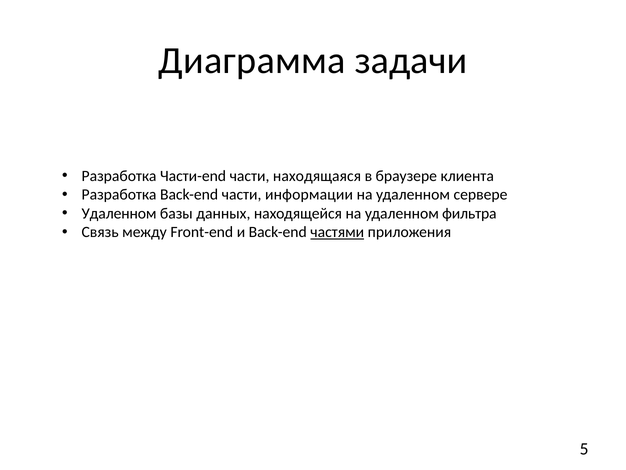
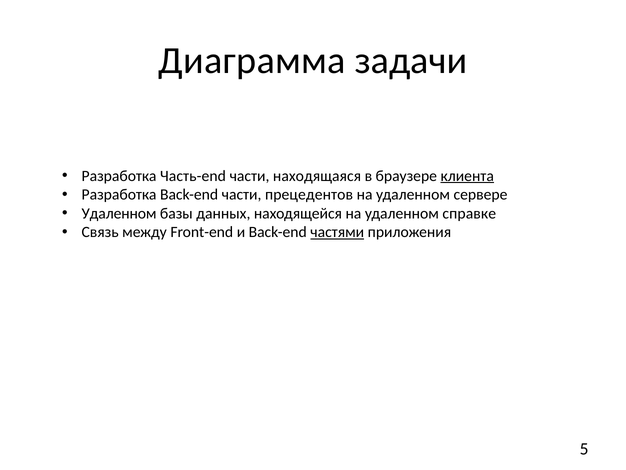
Части-end: Части-end -> Часть-end (193, 176)
клиента underline: none -> present (467, 176)
информации: информации -> прецедентов (309, 194)
фильтра: фильтра -> справке (469, 213)
